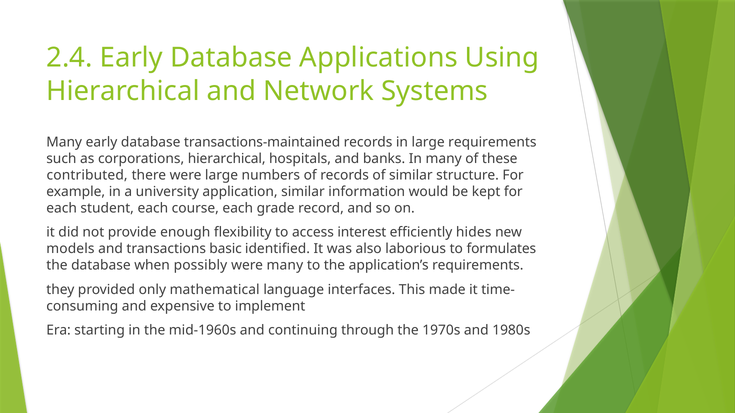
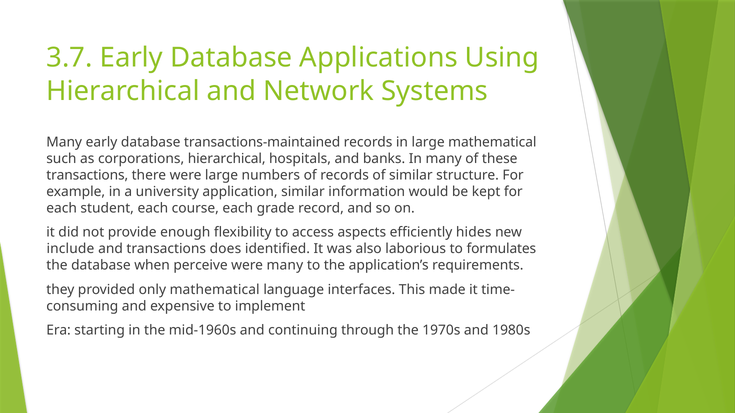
2.4: 2.4 -> 3.7 (69, 58)
large requirements: requirements -> mathematical (492, 142)
contributed: contributed -> transactions (87, 175)
interest: interest -> aspects (362, 233)
models: models -> include (70, 249)
basic: basic -> does (225, 249)
possibly: possibly -> perceive (201, 266)
